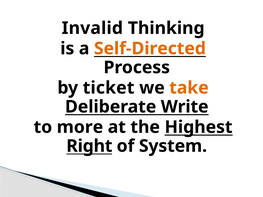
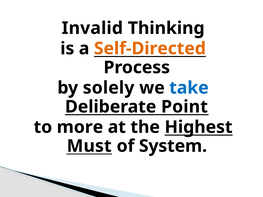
ticket: ticket -> solely (109, 88)
take colour: orange -> blue (189, 88)
Write: Write -> Point (185, 107)
Right: Right -> Must (89, 146)
